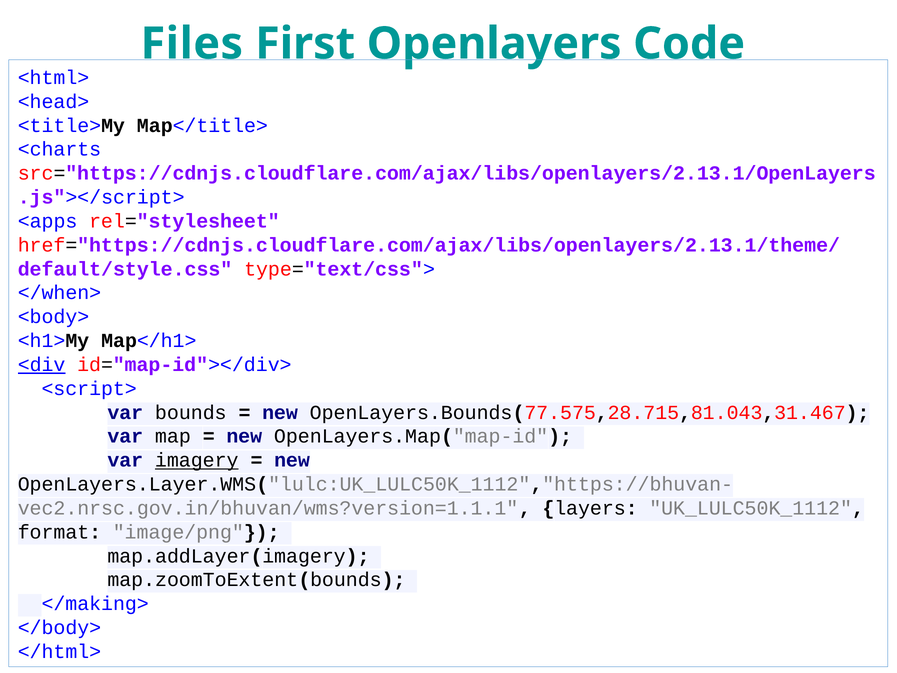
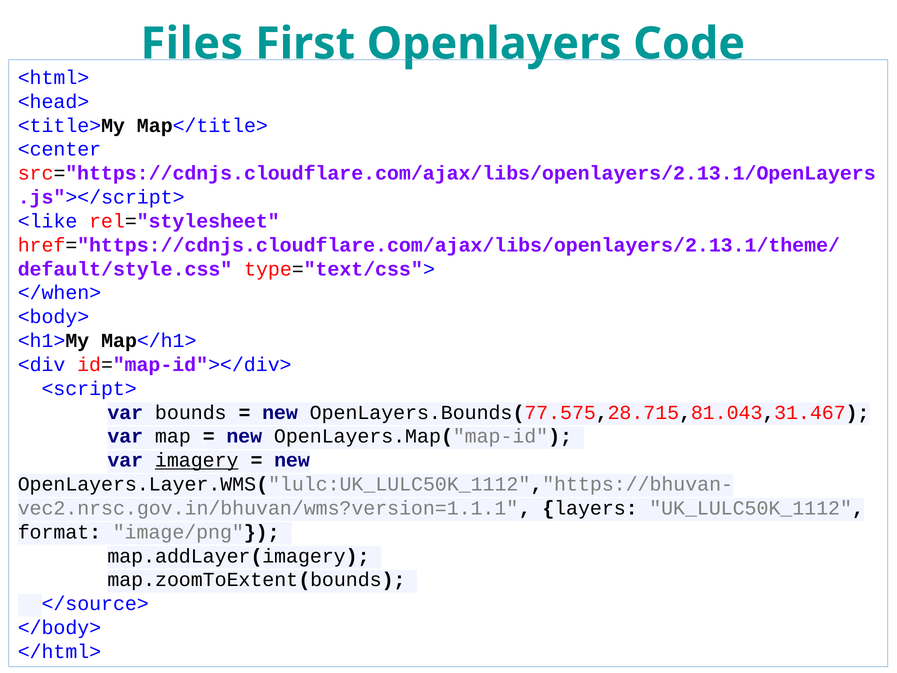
<charts: <charts -> <center (59, 149)
<apps: <apps -> <like (48, 221)
<div underline: present -> none (42, 365)
</making>: </making> -> </source> (95, 604)
